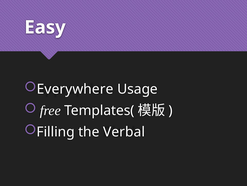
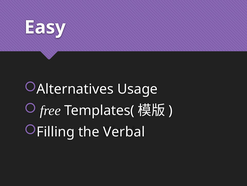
Everywhere: Everywhere -> Alternatives (75, 89)
